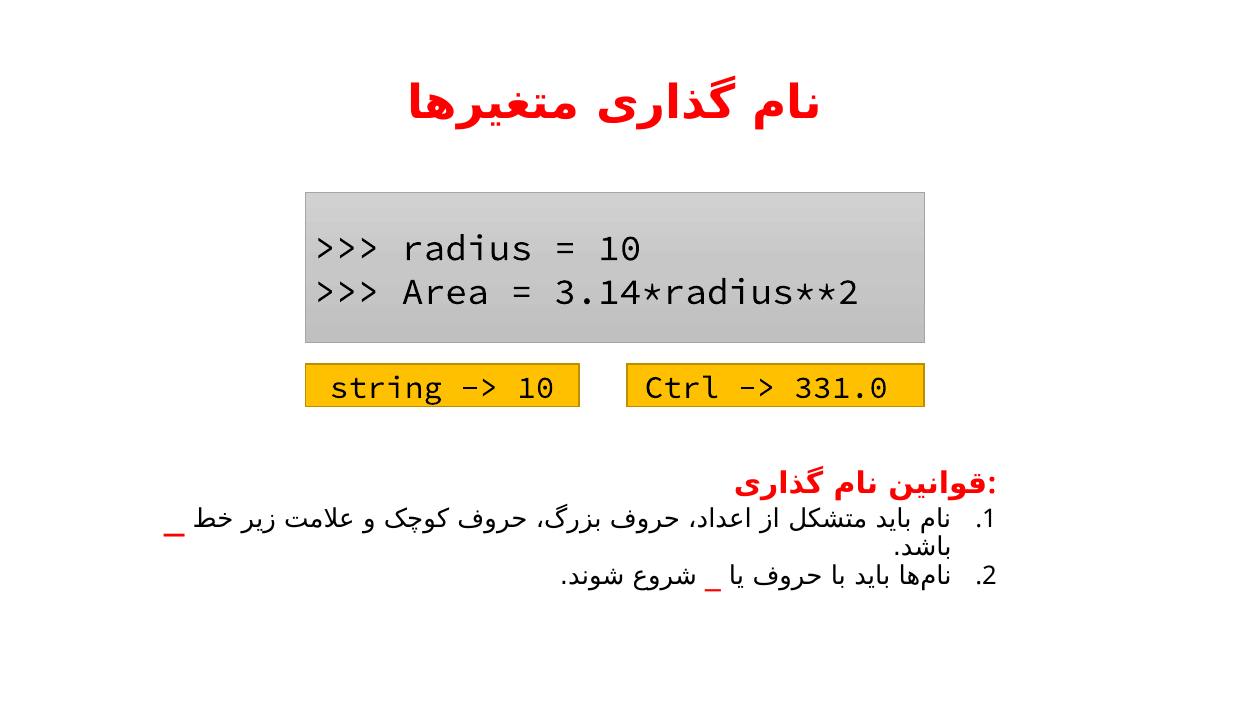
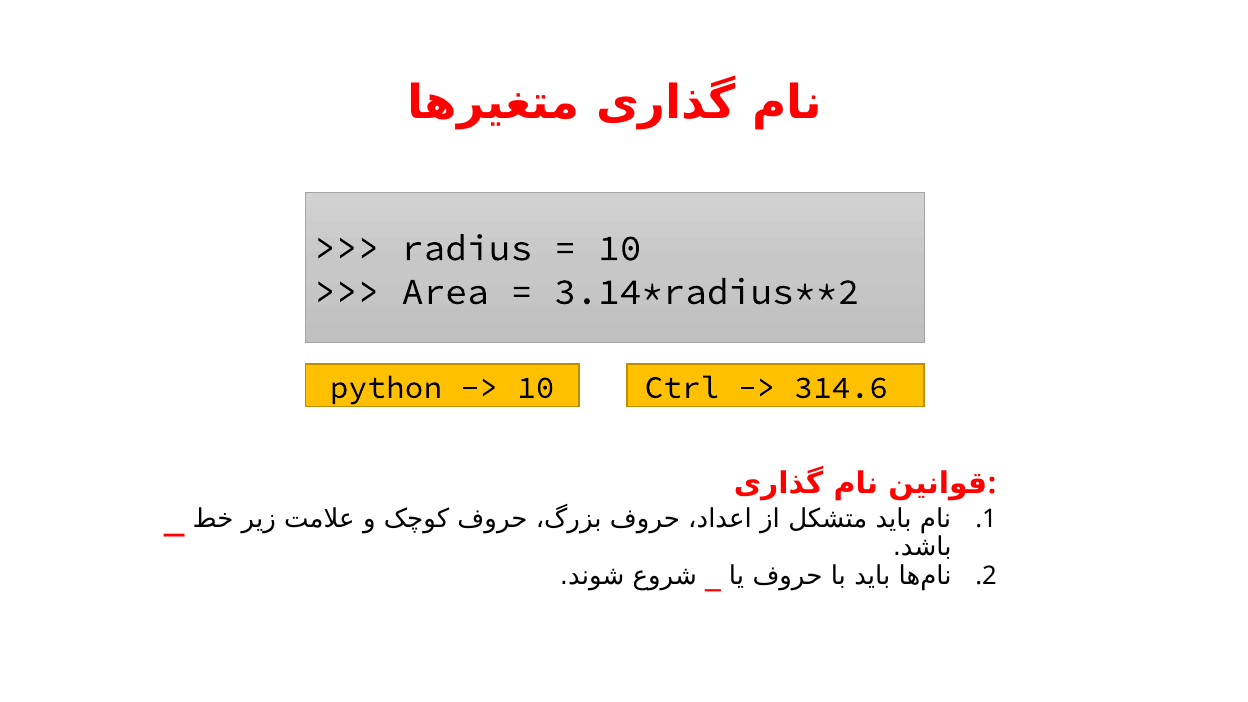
string: string -> python (386, 388)
331.0: 331.0 -> 314.6 (841, 388)
